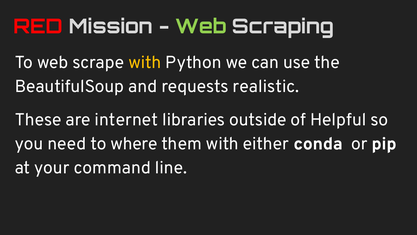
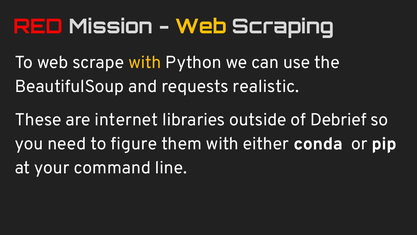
Web colour: light green -> yellow (201, 27)
Helpful: Helpful -> Debrief (338, 119)
where: where -> figure (134, 143)
